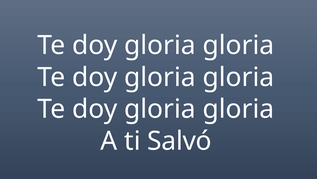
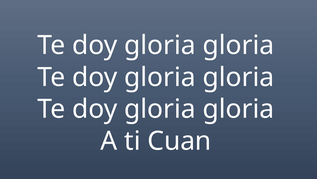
Salvó: Salvó -> Cuan (179, 141)
